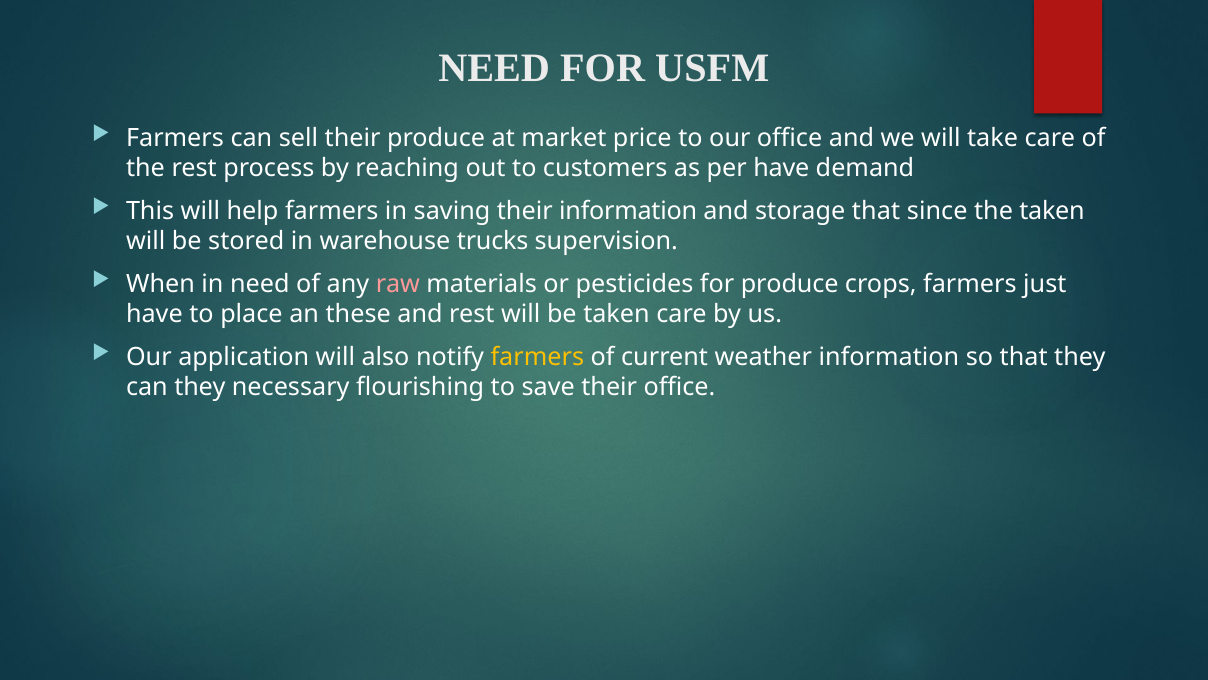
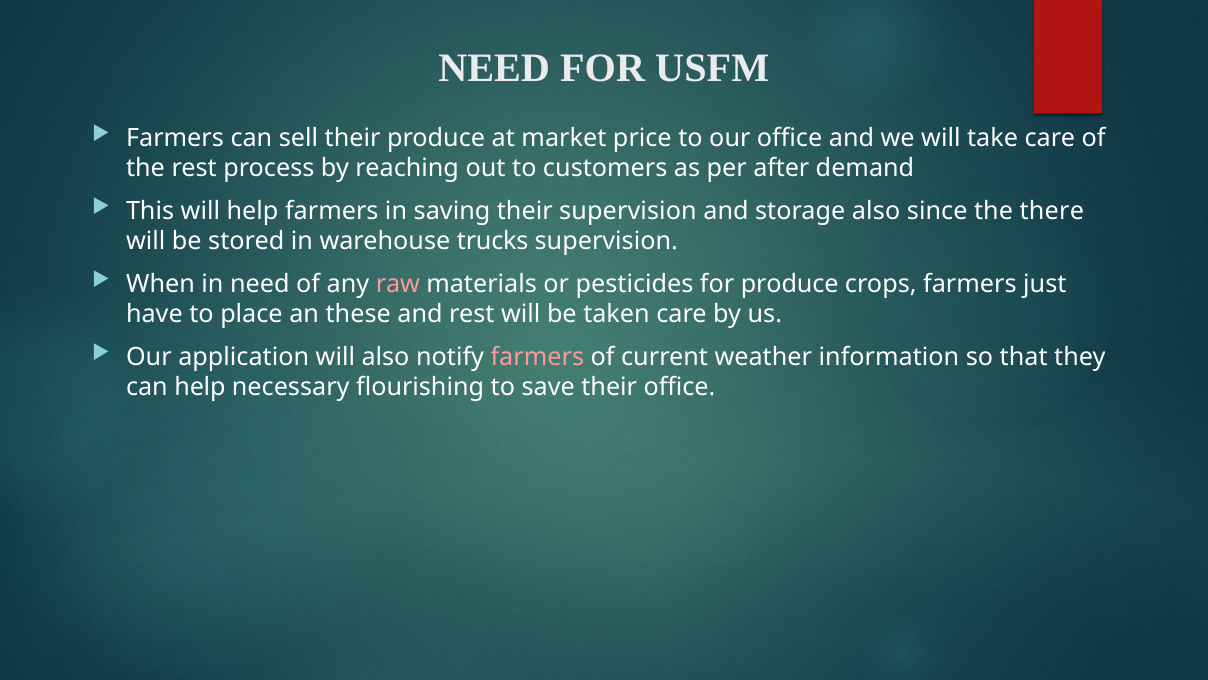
per have: have -> after (781, 168)
their information: information -> supervision (628, 211)
storage that: that -> also (876, 211)
the taken: taken -> there (1052, 211)
farmers colour: yellow -> pink (537, 357)
can they: they -> help (200, 387)
